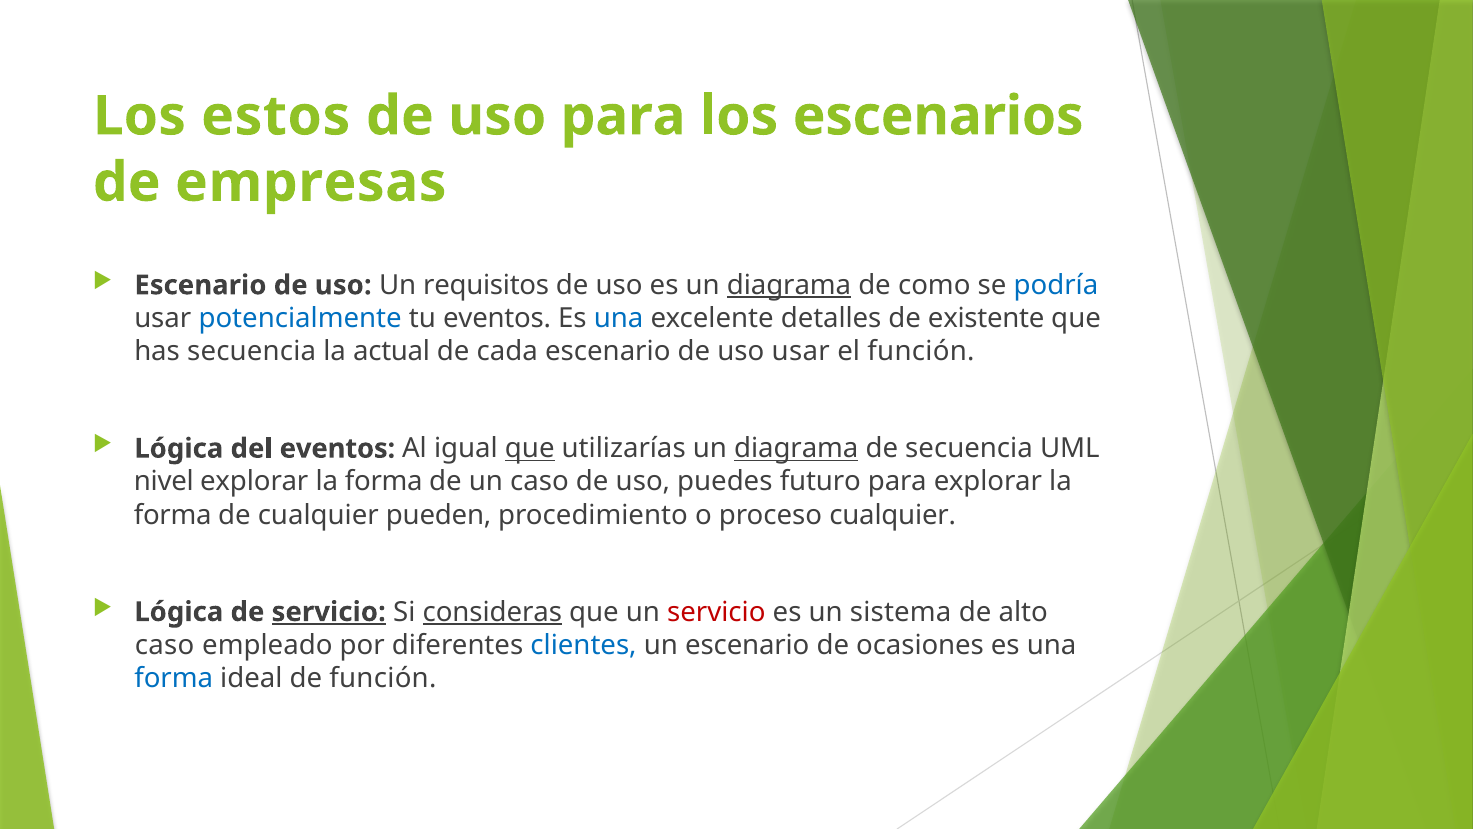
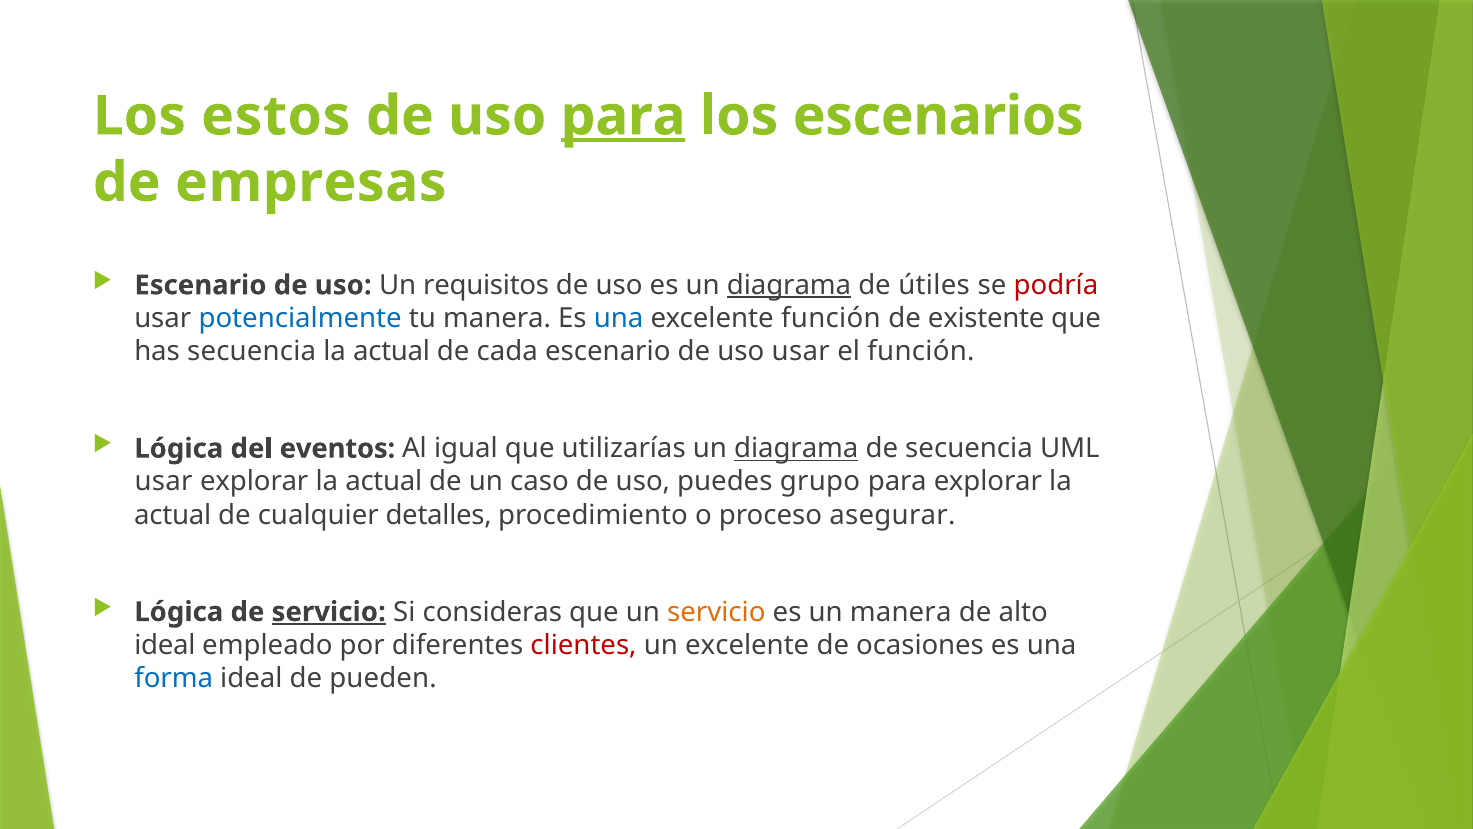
para underline: none -> present (623, 116)
como: como -> útiles (934, 285)
podría colour: blue -> red (1056, 285)
tu eventos: eventos -> manera (497, 318)
excelente detalles: detalles -> función (831, 318)
que underline: present -> none (530, 448)
nivel: nivel -> usar (164, 481)
forma: forma -> actual (384, 481)
futuro: futuro -> grupo (820, 481)
forma: forma -> actual (173, 515)
pueden: pueden -> detalles (439, 515)
proceso cualquier: cualquier -> asegurar (892, 515)
consideras underline: present -> none (492, 612)
servicio colour: red -> orange (716, 612)
un sistema: sistema -> manera (901, 612)
caso: caso -> ideal (165, 645)
clientes colour: blue -> red (584, 645)
un escenario: escenario -> excelente (747, 645)
de función: función -> pueden (383, 678)
